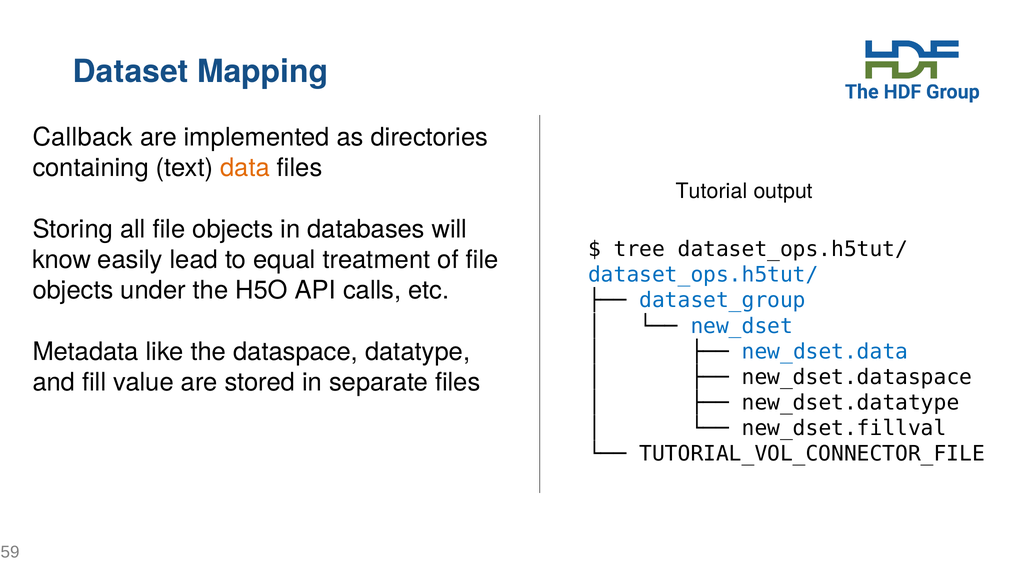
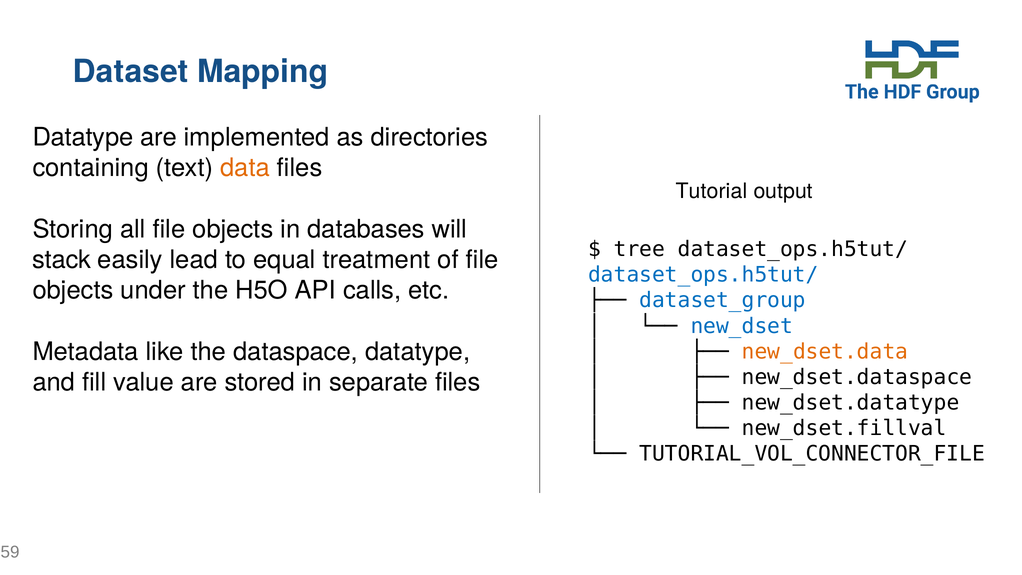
Callback: Callback -> Datatype (83, 137)
know: know -> stack (62, 260)
new_dset.data colour: blue -> orange (825, 351)
